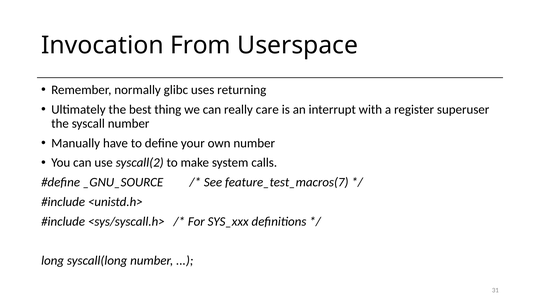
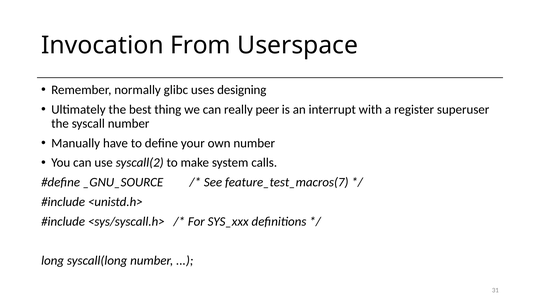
returning: returning -> designing (242, 90)
care: care -> peer (267, 109)
